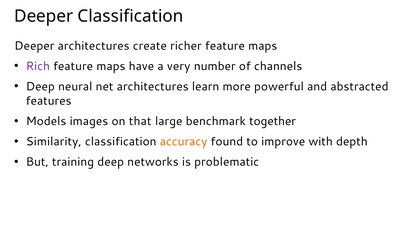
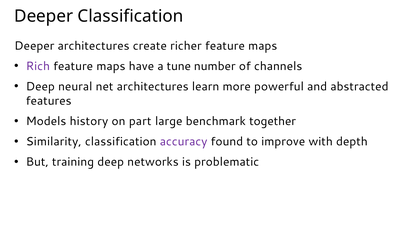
very: very -> tune (179, 66)
images: images -> history (89, 121)
that: that -> part (140, 121)
accuracy colour: orange -> purple (184, 141)
